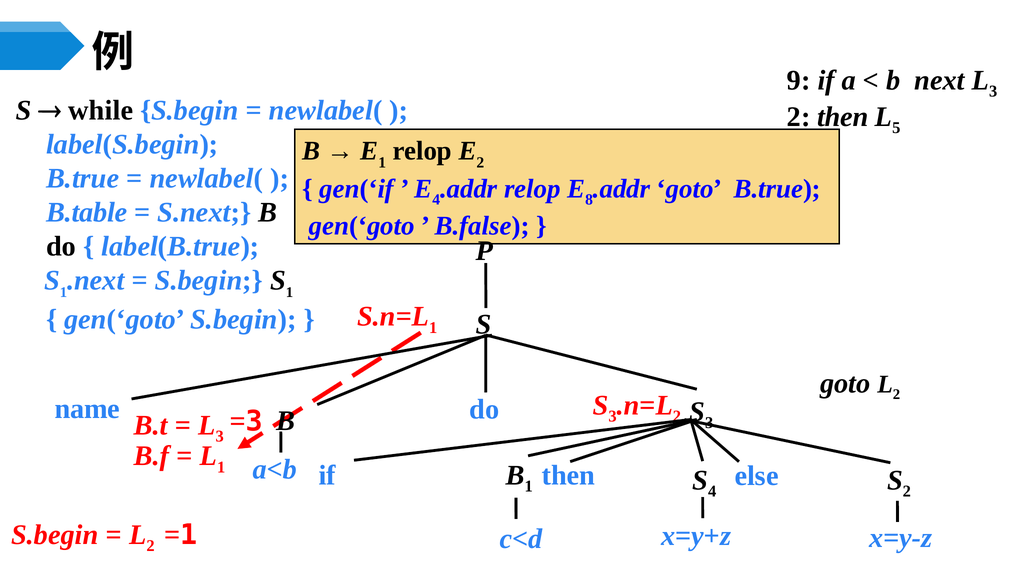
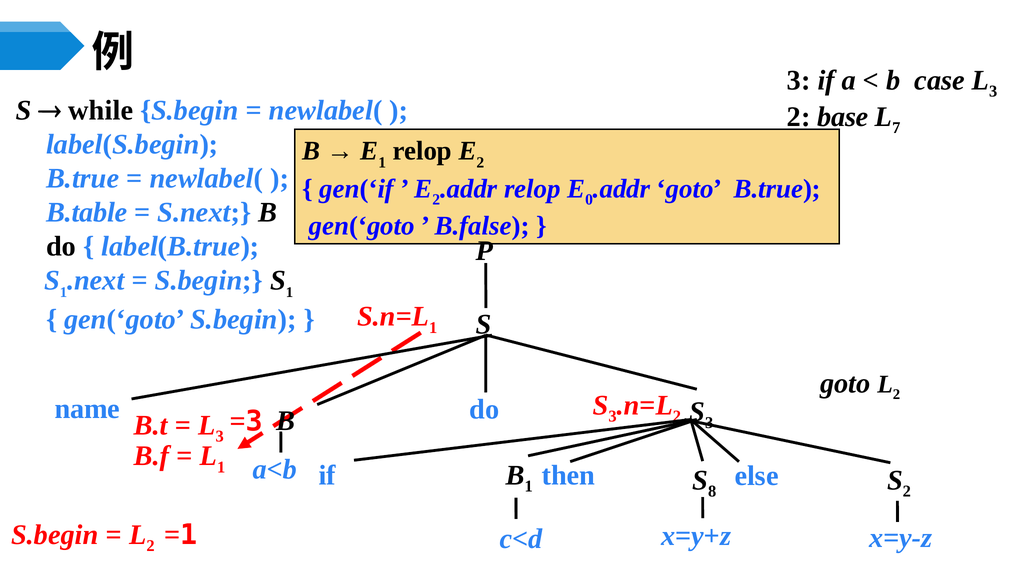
9: 9 -> 3 (799, 80)
next: next -> case (940, 80)
2 then: then -> base (843, 117)
5: 5 -> 7 (896, 128)
4: 4 -> 2 (436, 199)
8: 8 -> 0 (589, 199)
S 4: 4 -> 8 (712, 491)
